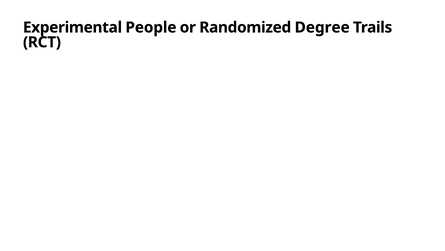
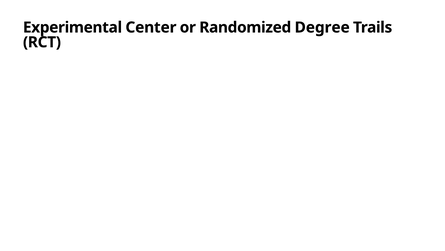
People: People -> Center (151, 27)
